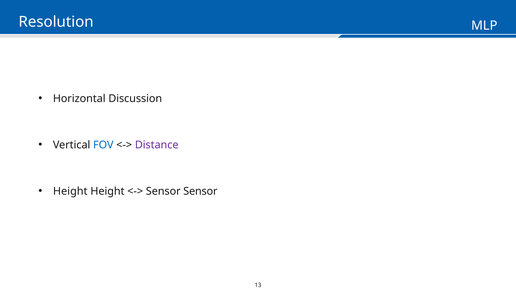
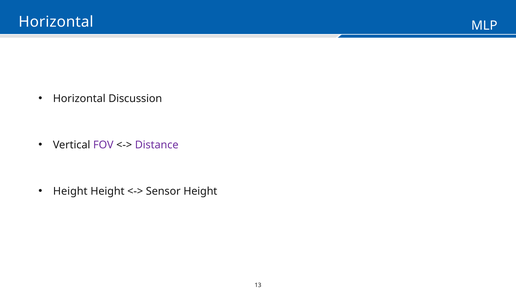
Resolution: Resolution -> Horizontal (56, 22)
FOV colour: blue -> purple (103, 145)
Sensor Sensor: Sensor -> Height (200, 192)
